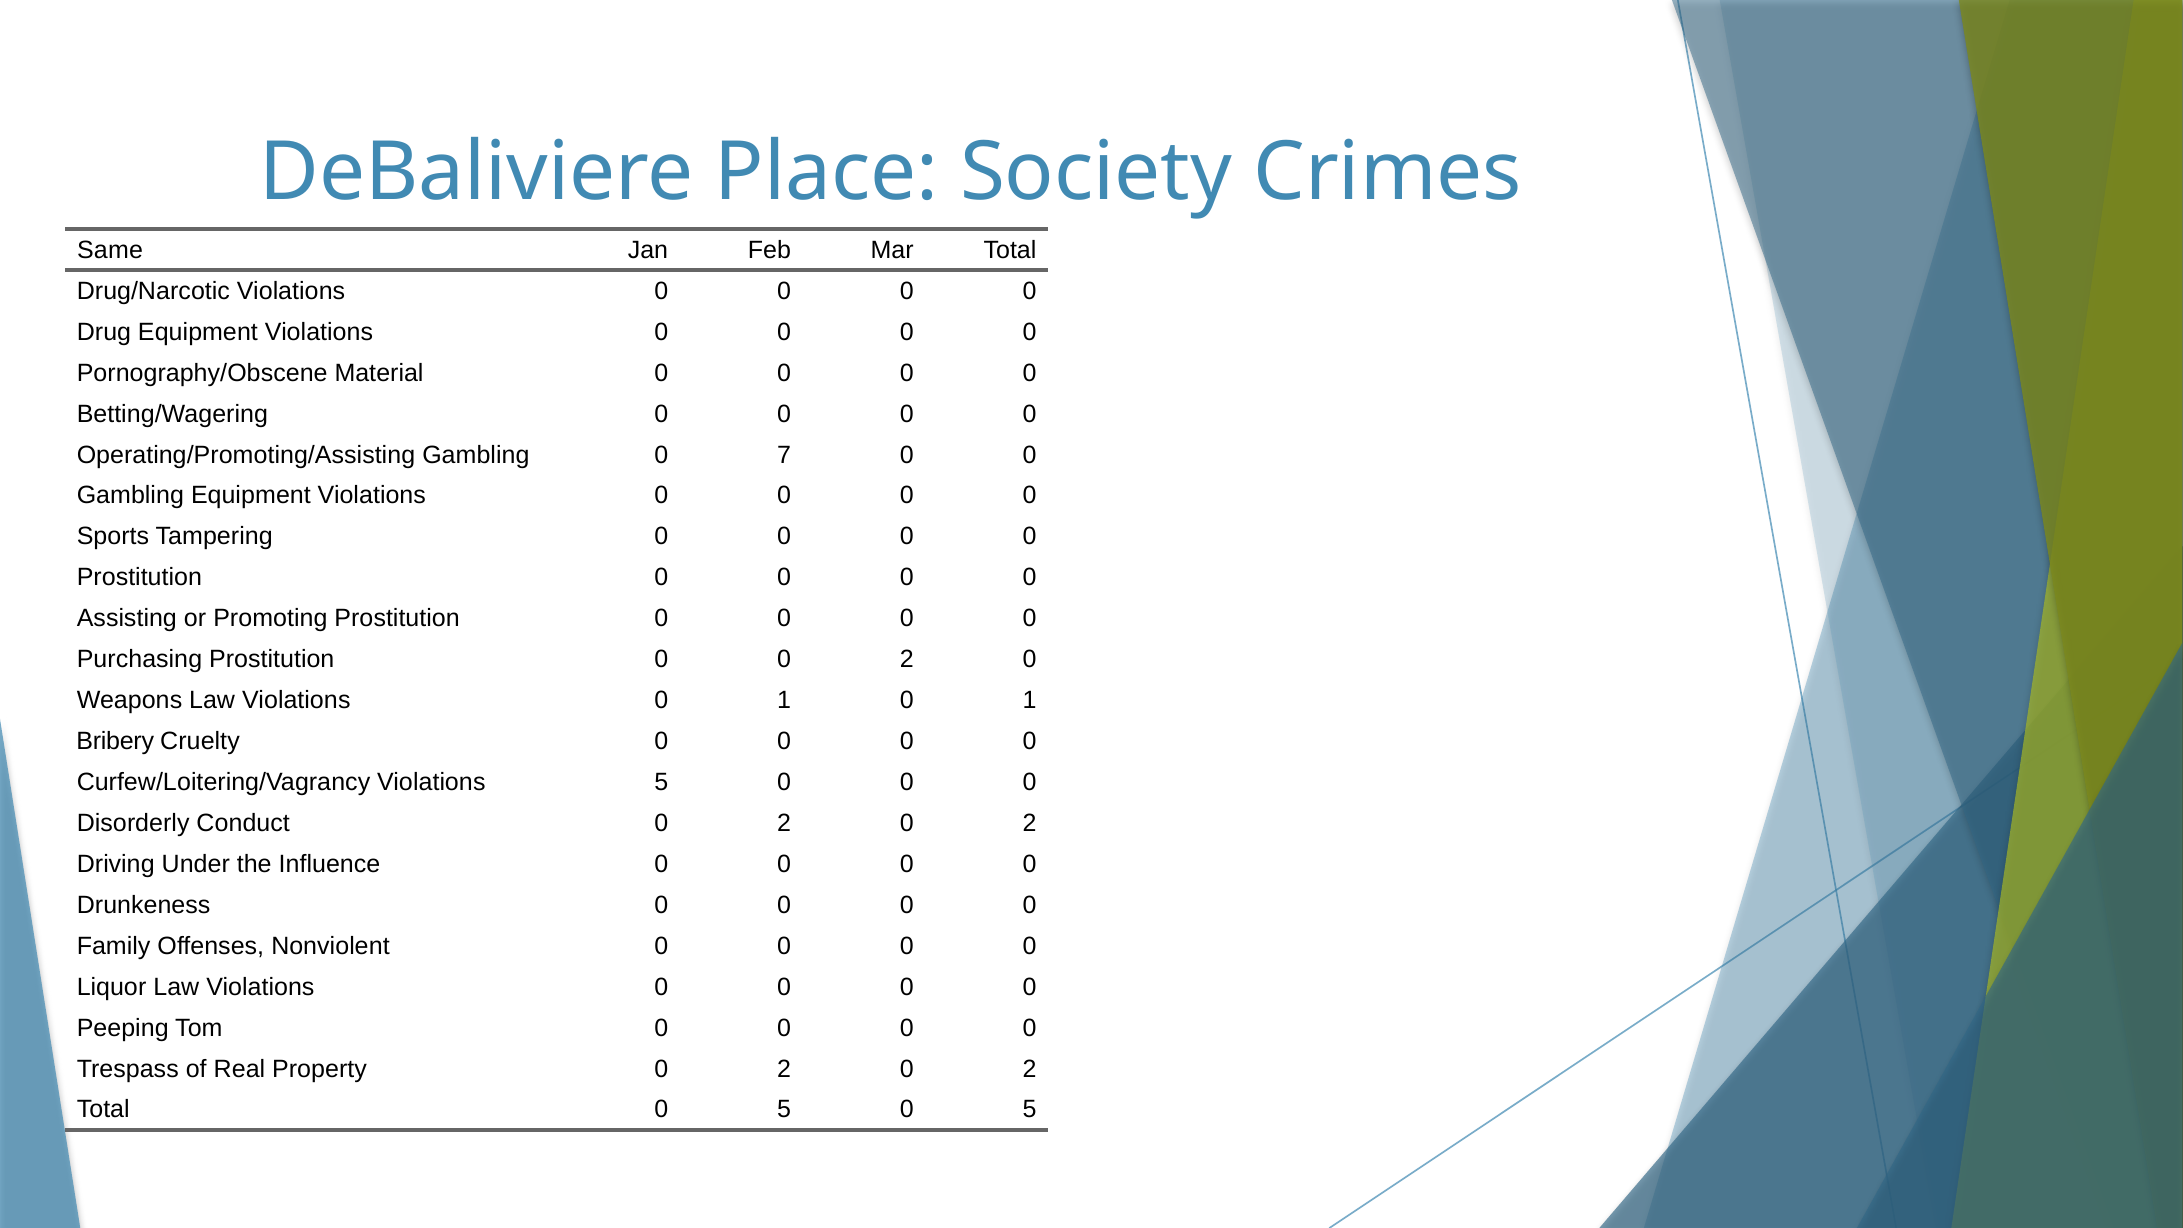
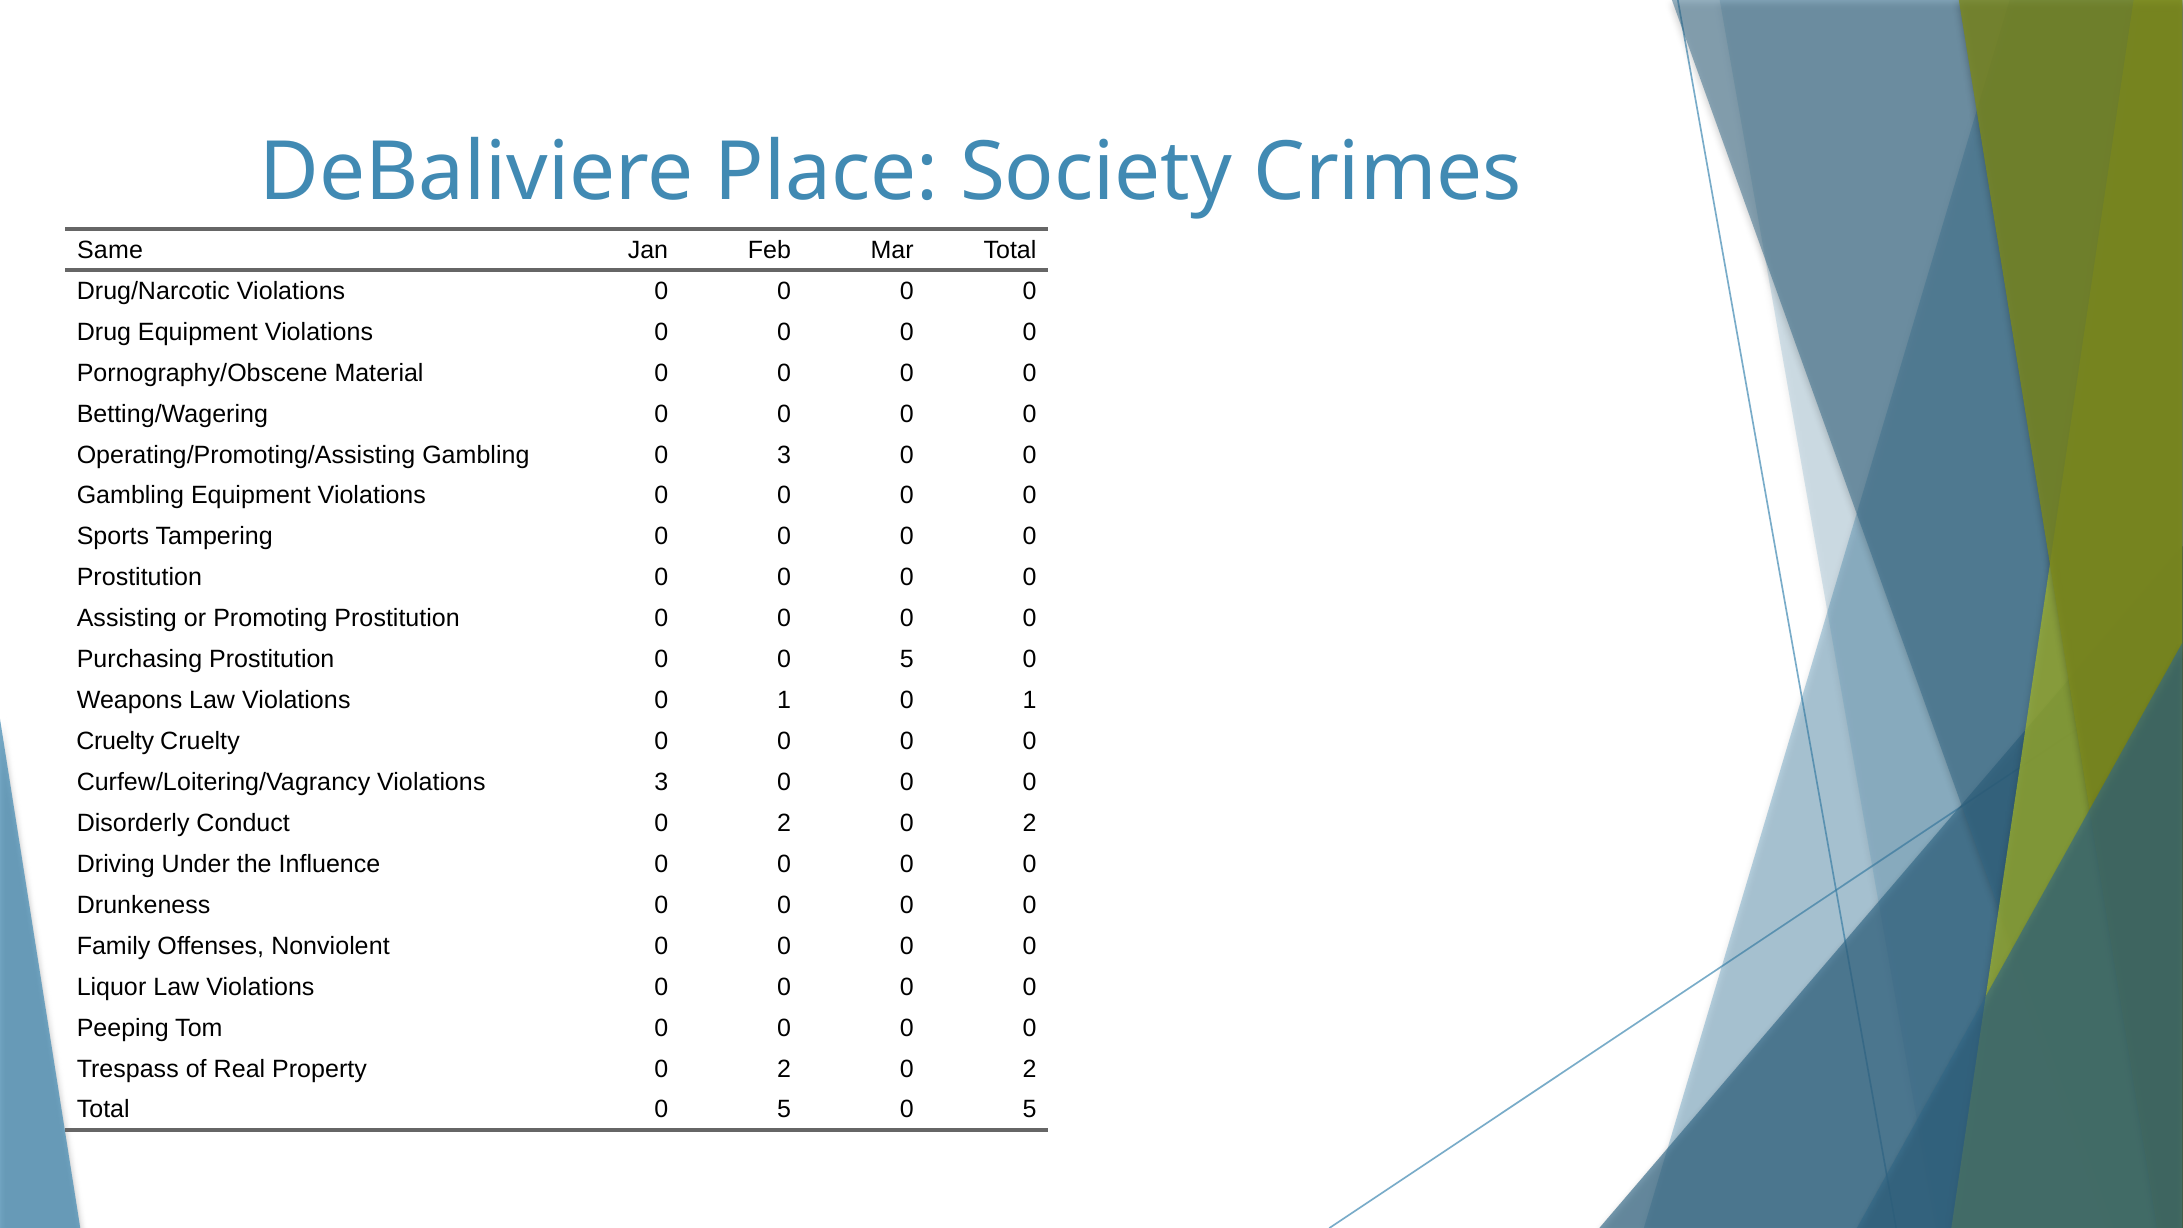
0 7: 7 -> 3 (784, 455)
0 0 2: 2 -> 5 (907, 659)
Bribery: Bribery -> Cruelty (115, 741)
Violations 5: 5 -> 3 (661, 782)
